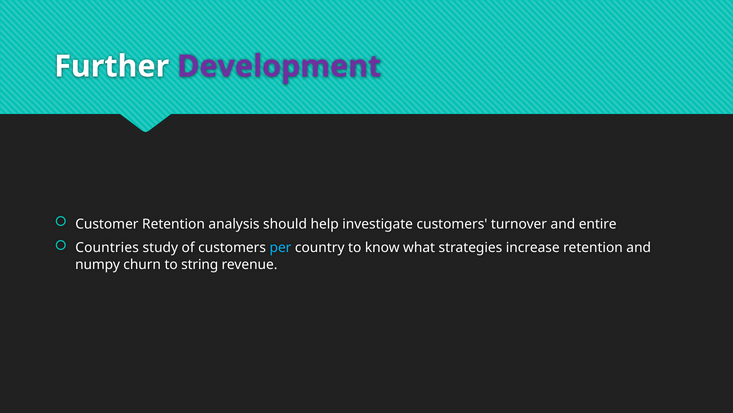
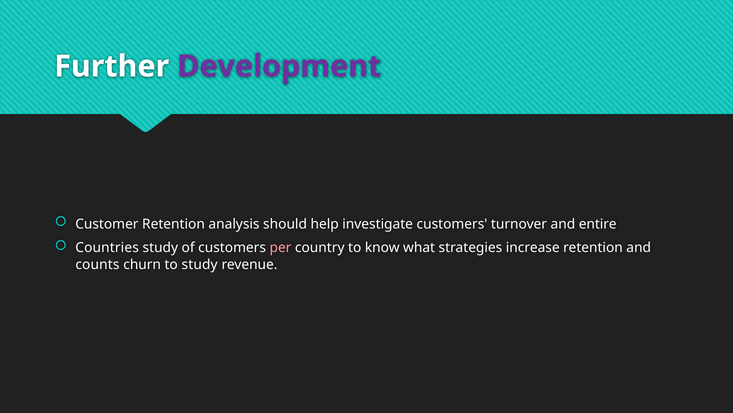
per colour: light blue -> pink (280, 248)
numpy: numpy -> counts (97, 264)
to string: string -> study (200, 264)
